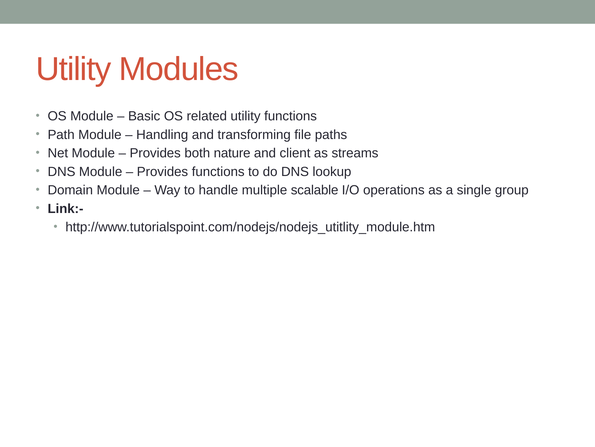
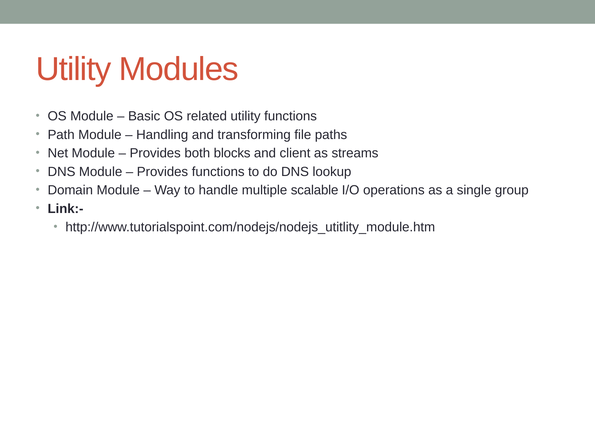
nature: nature -> blocks (232, 153)
